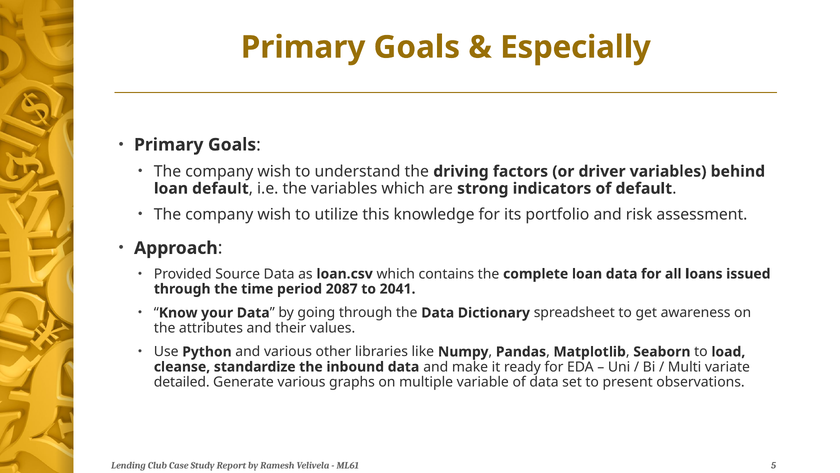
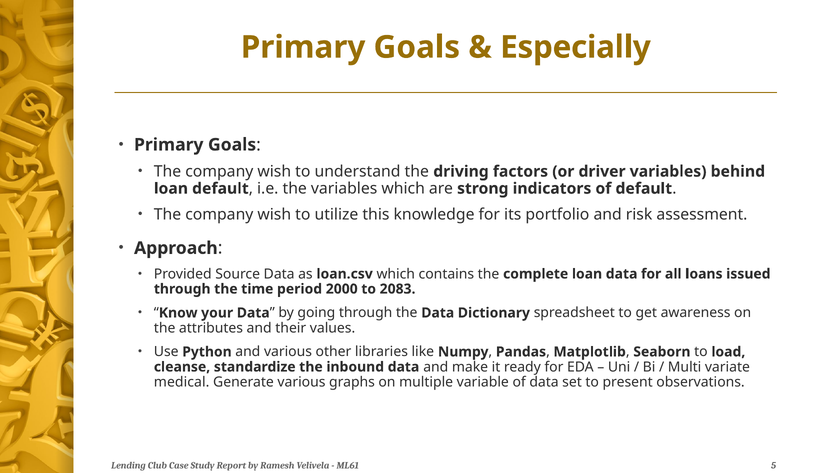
2087: 2087 -> 2000 (342, 289)
2041: 2041 -> 2083 (398, 289)
detailed: detailed -> medical (182, 382)
